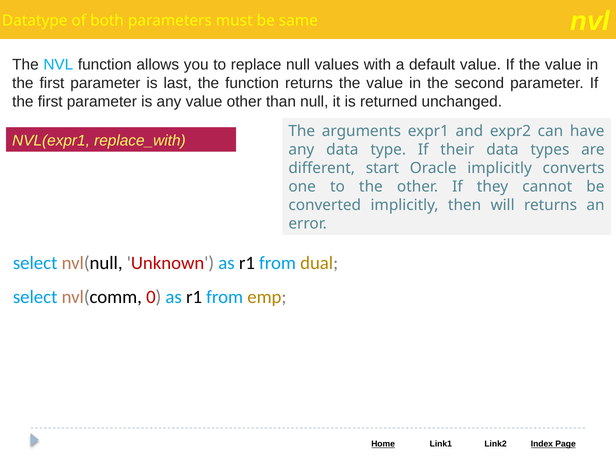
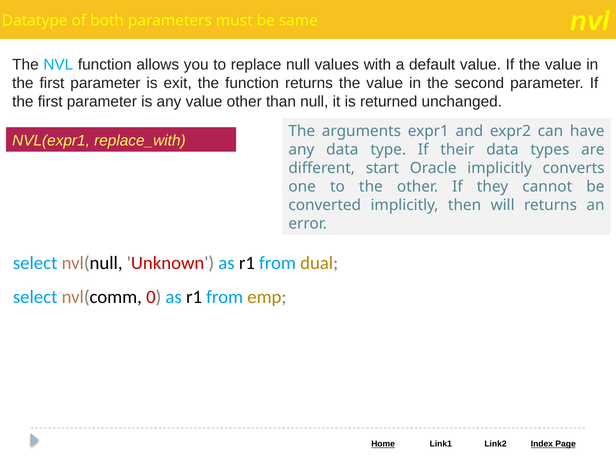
last: last -> exit (178, 83)
